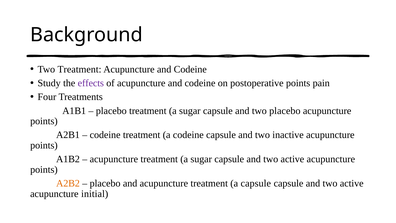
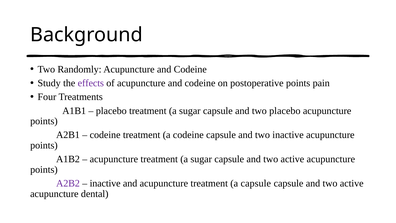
Two Treatment: Treatment -> Randomly (79, 69)
A2B2 colour: orange -> purple (68, 183)
placebo: placebo -> inactive (105, 183)
initial: initial -> dental (95, 194)
